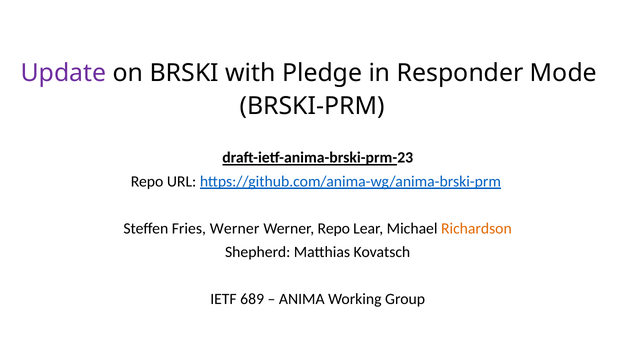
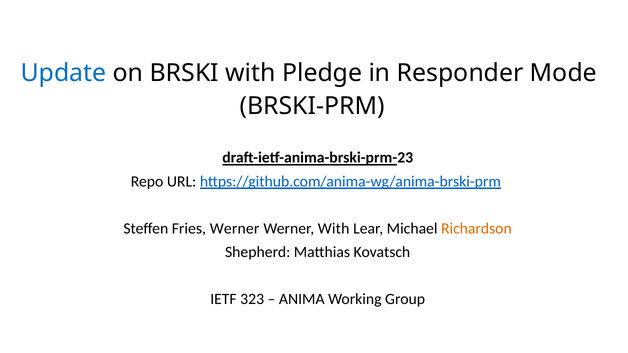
Update colour: purple -> blue (64, 73)
Werner Repo: Repo -> With (334, 229)
689: 689 -> 323 (252, 299)
